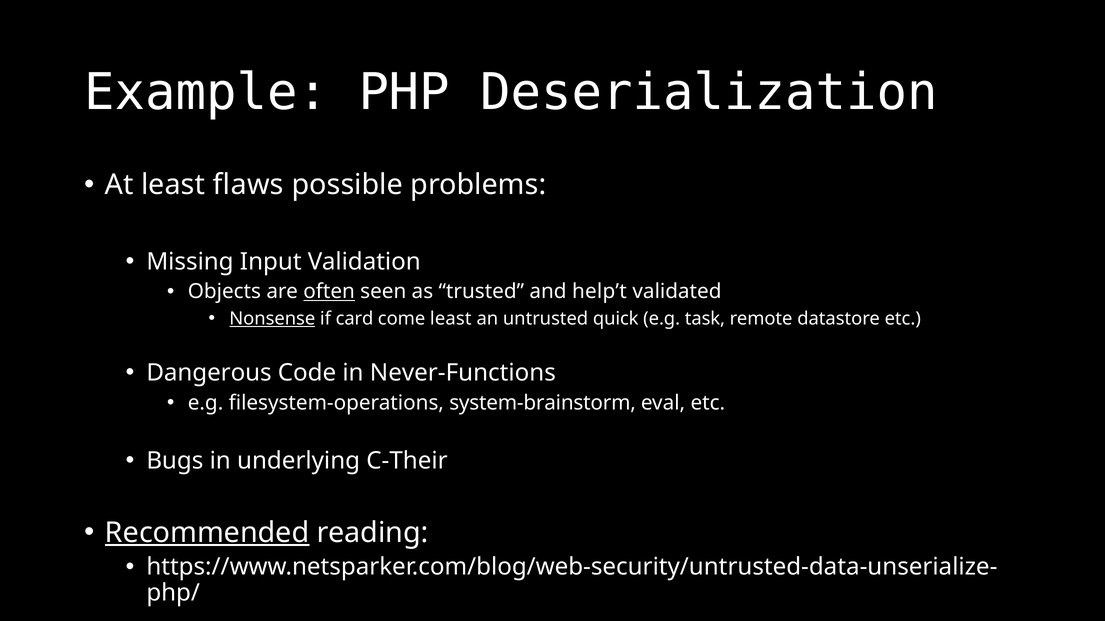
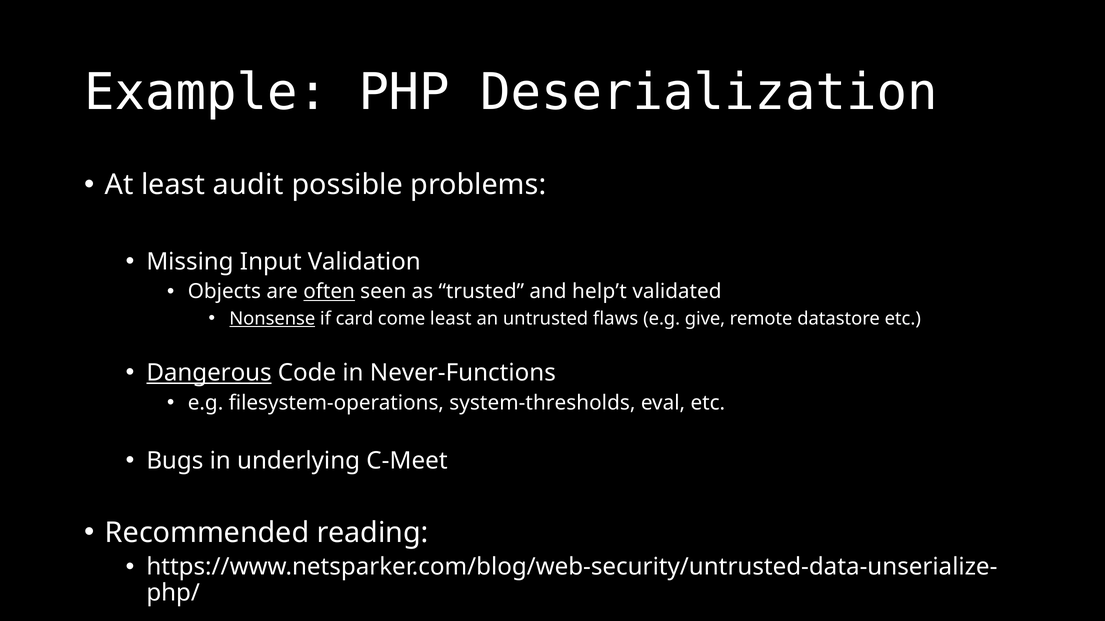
flaws: flaws -> audit (248, 185)
quick: quick -> flaws (616, 319)
task: task -> give (705, 319)
Dangerous underline: none -> present (209, 373)
system-brainstorm: system-brainstorm -> system-thresholds (542, 403)
C-Their: C-Their -> C-Meet (407, 461)
Recommended underline: present -> none (207, 533)
